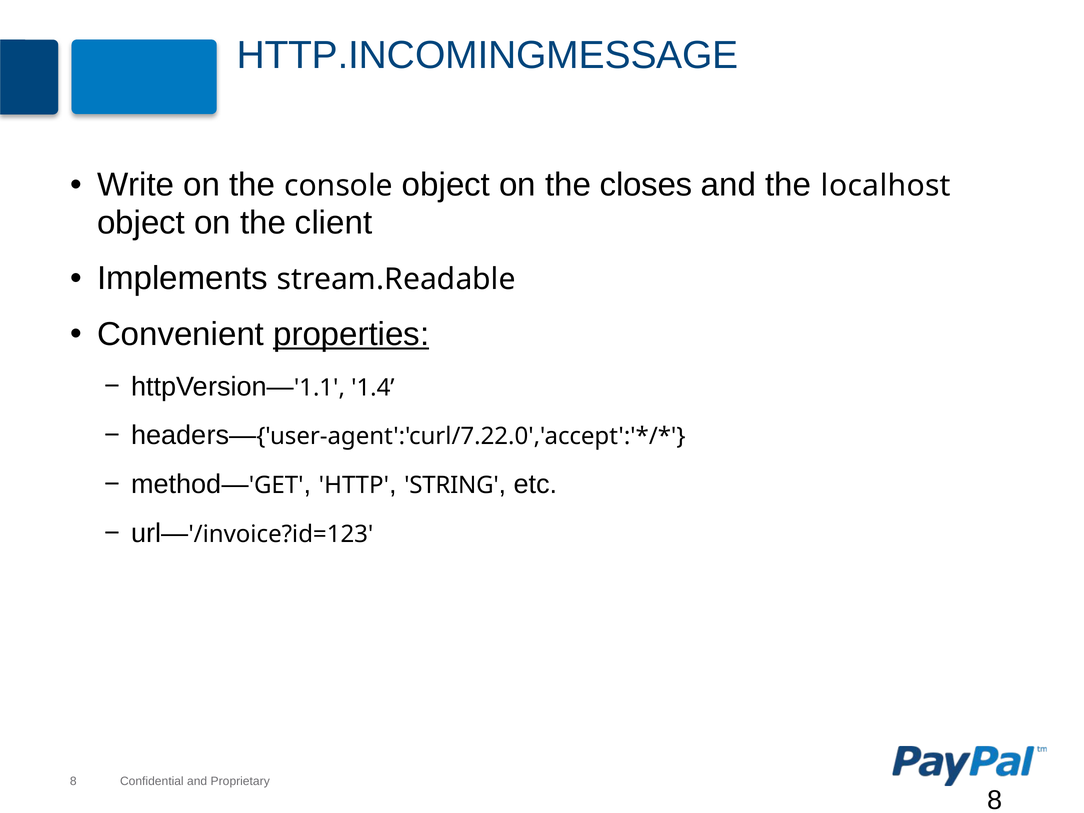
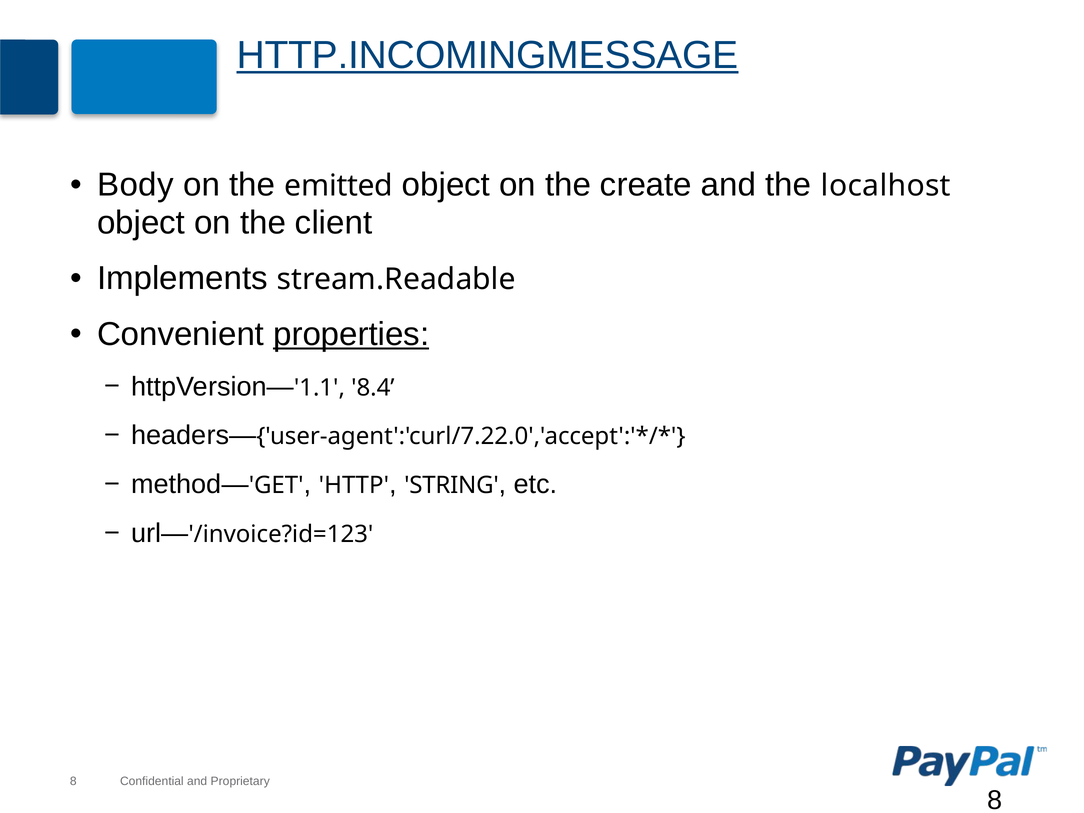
HTTP.INCOMINGMESSAGE underline: none -> present (488, 55)
Write: Write -> Body (135, 185)
console: console -> emitted (339, 186)
closes: closes -> create (646, 185)
1.4: 1.4 -> 8.4 (373, 388)
